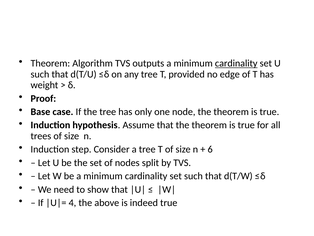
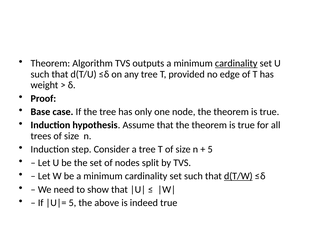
6: 6 -> 5 (210, 149)
d(T/W underline: none -> present (238, 176)
4: 4 -> 5 (72, 202)
